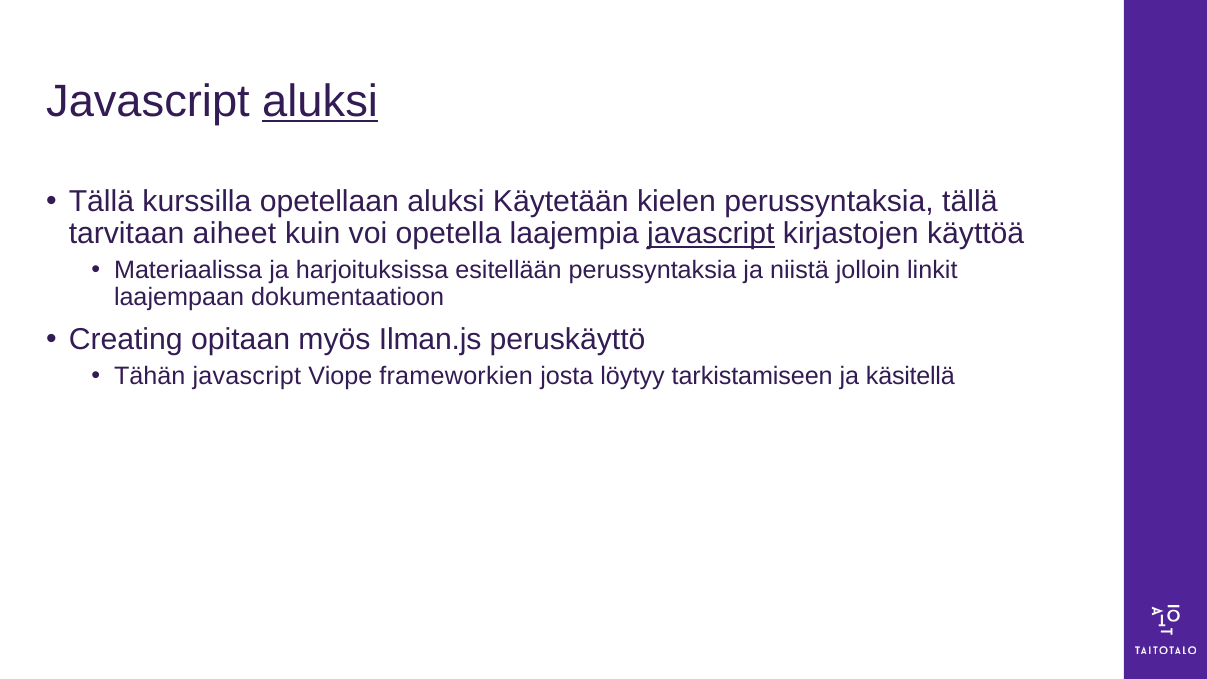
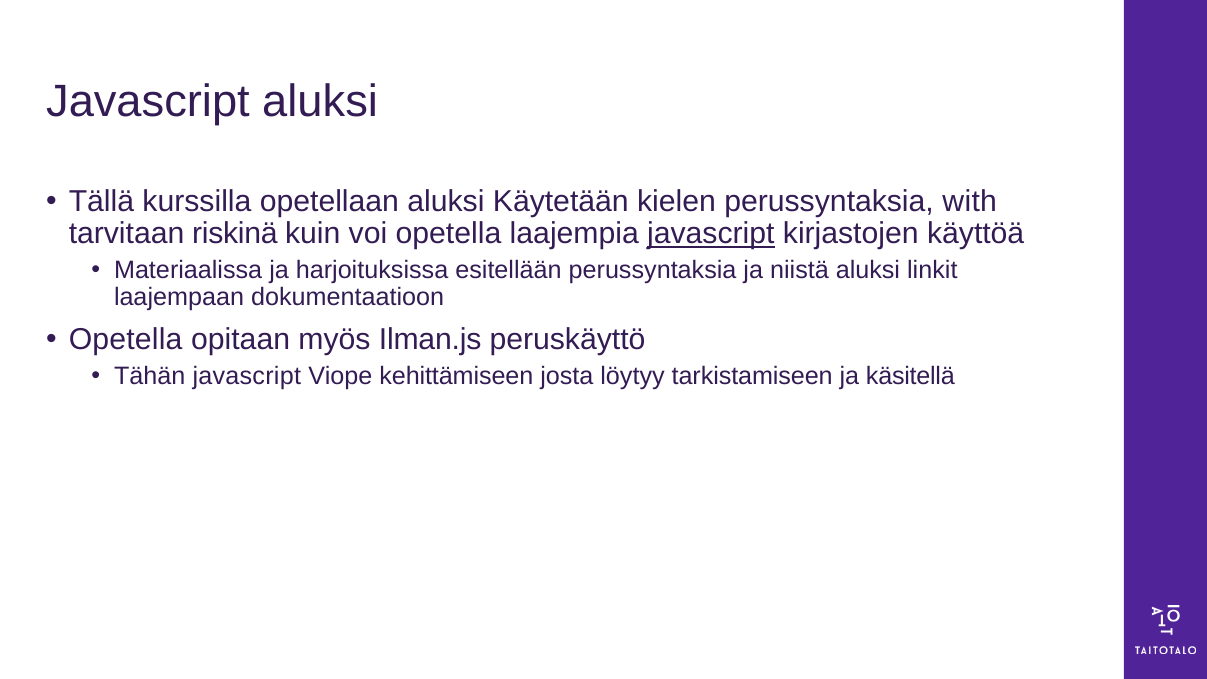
aluksi underline: present -> none (320, 101)
perussyntaksia tällä: tällä -> with (970, 201)
aiheet: aiheet -> riskinä (235, 234)
niistä jolloin: jolloin -> aluksi (868, 270)
Creating: Creating -> Opetella (126, 340)
frameworkien: frameworkien -> kehittämiseen (456, 376)
